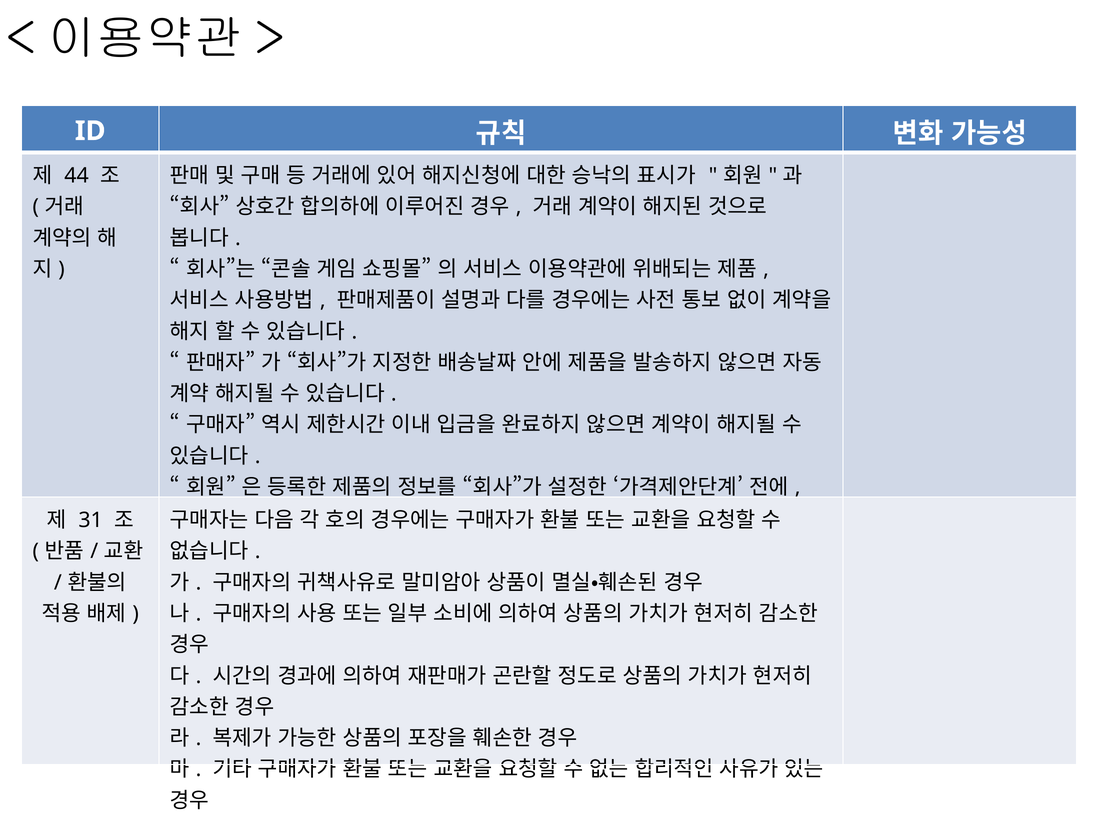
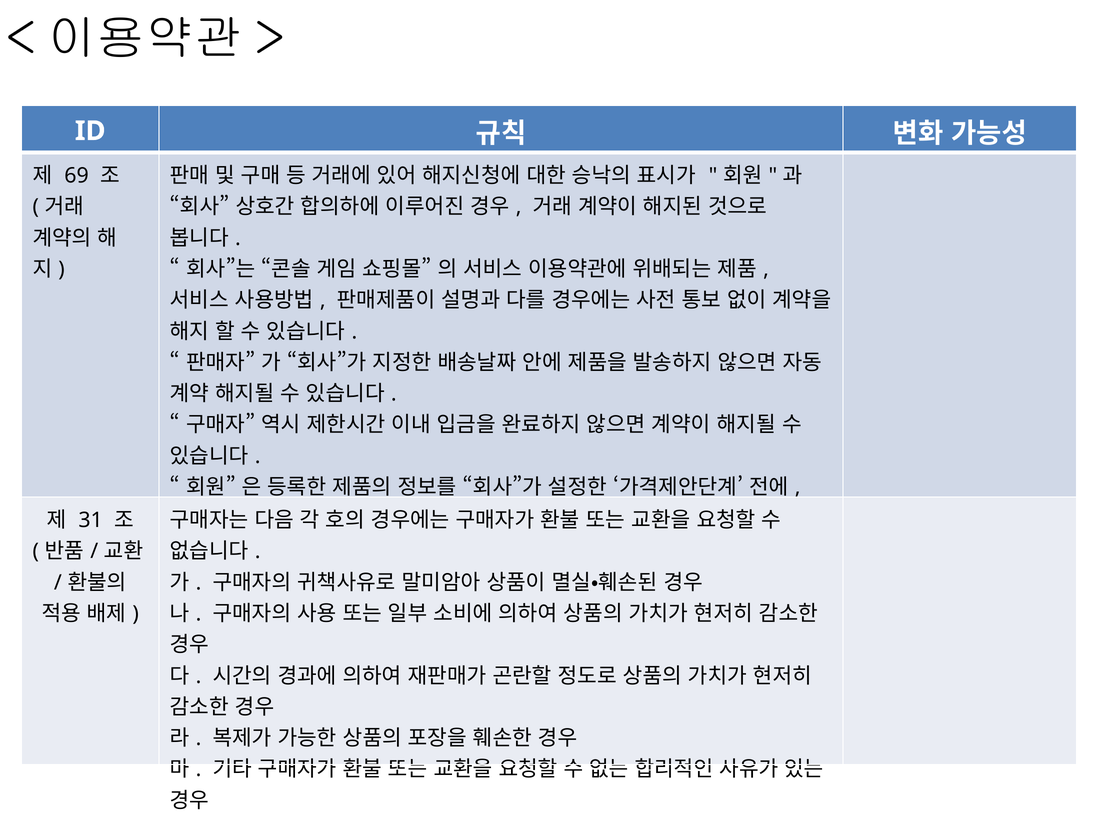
44: 44 -> 69 (77, 176)
